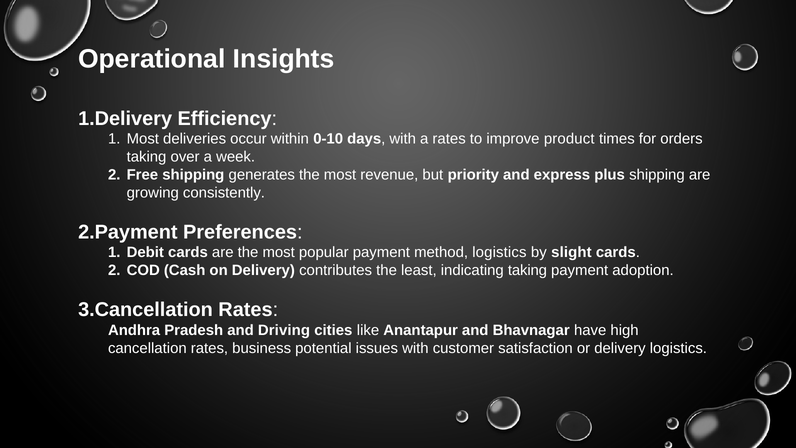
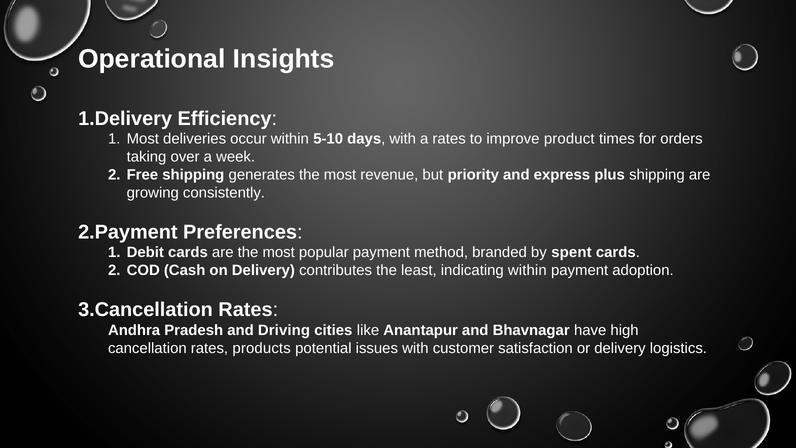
0-10: 0-10 -> 5-10 (328, 139)
method logistics: logistics -> branded (499, 252)
slight: slight -> spent (571, 252)
indicating taking: taking -> within (527, 270)
business: business -> products (262, 348)
